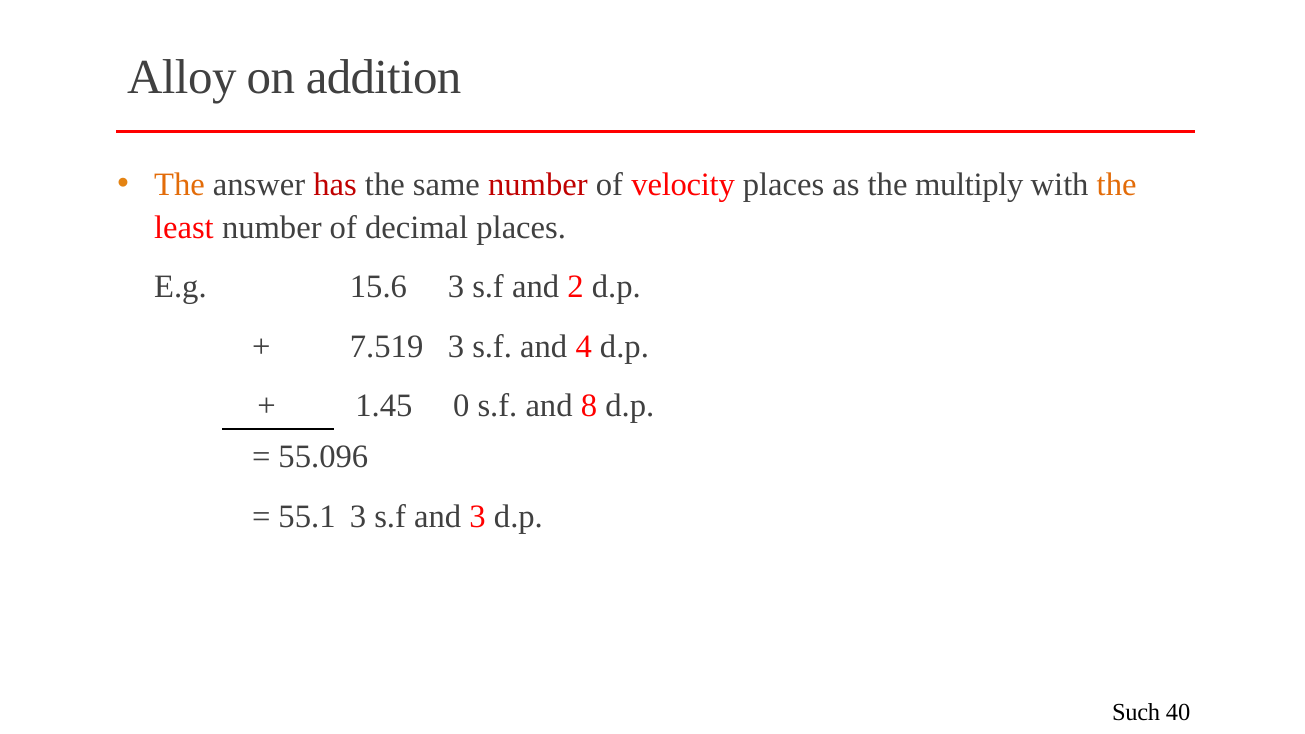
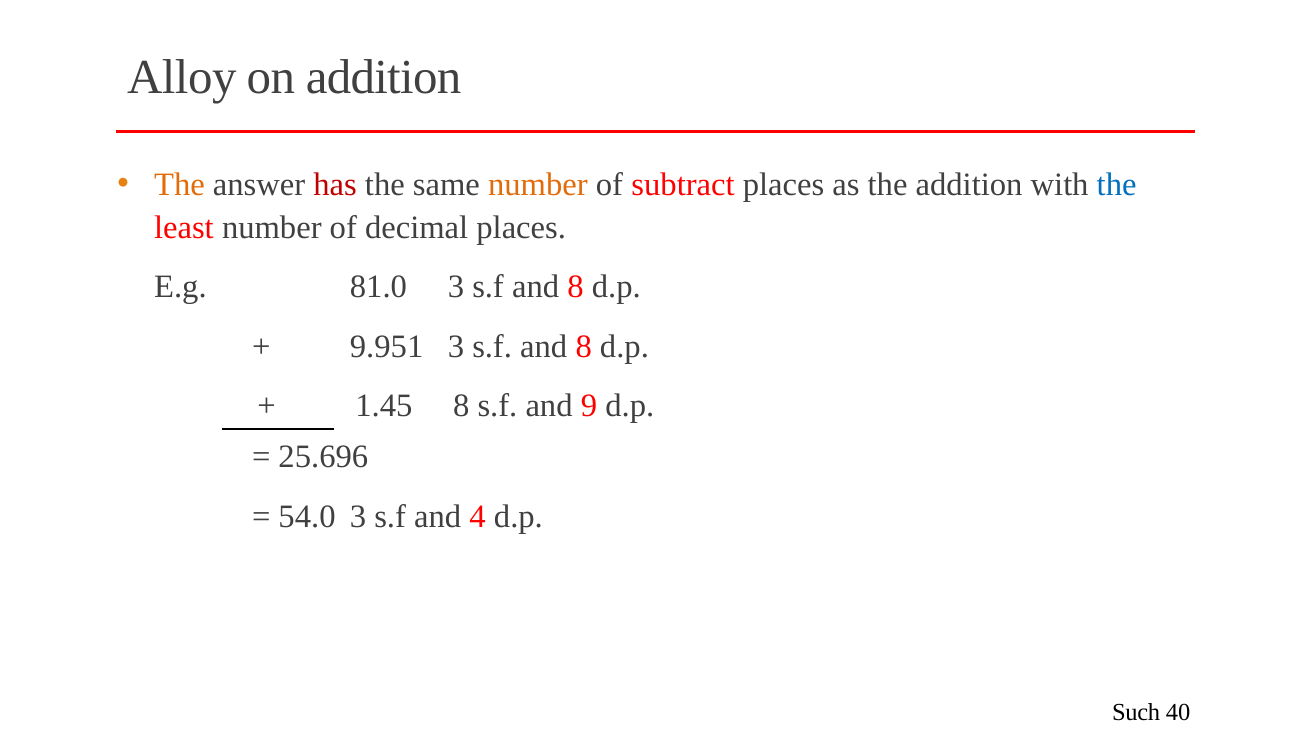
number colour: red -> orange (538, 185)
velocity: velocity -> subtract (683, 185)
the multiply: multiply -> addition (969, 185)
the colour: orange -> blue (1117, 185)
15.6: 15.6 -> 81.0 (378, 287)
2: 2 -> 8 (576, 287)
7.519: 7.519 -> 9.951 (387, 347)
4: 4 -> 8 (584, 347)
1.45 0: 0 -> 8 (461, 406)
8: 8 -> 9 (589, 406)
55.096: 55.096 -> 25.696 (323, 457)
55.1: 55.1 -> 54.0 (307, 517)
and 3: 3 -> 4 (478, 517)
